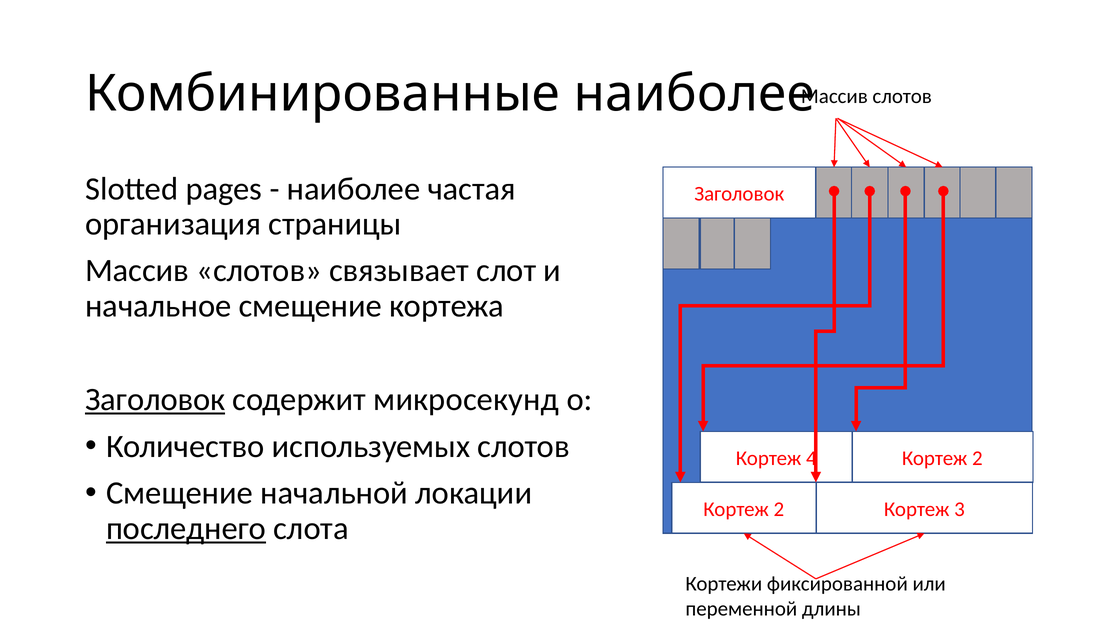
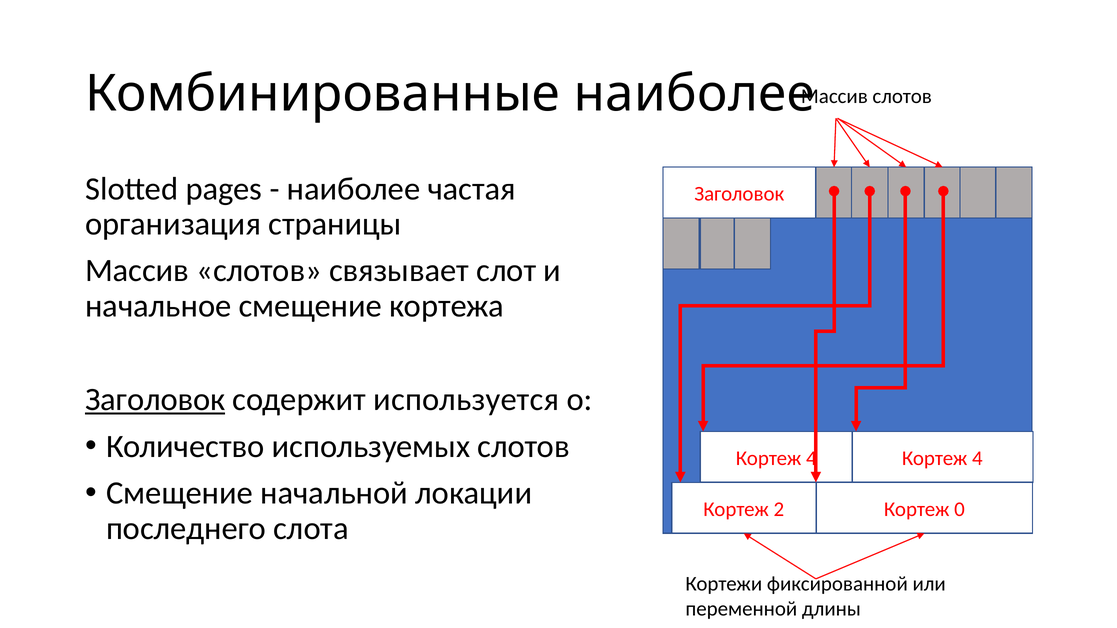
микросекунд: микросекунд -> используется (466, 400)
2: 2 -> 4 (977, 459)
3: 3 -> 0 (959, 510)
последнего underline: present -> none (186, 529)
